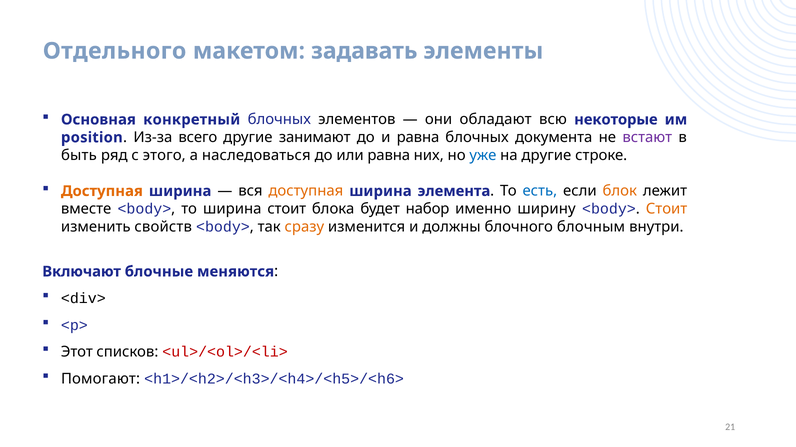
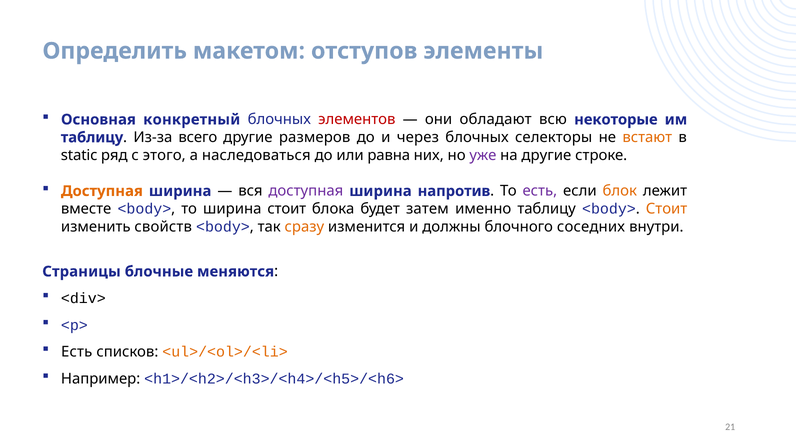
Отдельного: Отдельного -> Определить (115, 51)
задавать: задавать -> отступов (364, 51)
элементов colour: black -> red (357, 120)
position: position -> таблицу (92, 138)
занимают: занимают -> размеров (315, 138)
и равна: равна -> через (418, 138)
документа: документа -> селекторы (554, 138)
встают colour: purple -> orange (647, 138)
быть: быть -> static (79, 156)
уже colour: blue -> purple (483, 156)
доступная colour: orange -> purple (306, 191)
элемента: элемента -> напротив (454, 191)
есть colour: blue -> purple (540, 191)
набор: набор -> затем (427, 209)
именно ширину: ширину -> таблицу (547, 209)
блочным: блочным -> соседних (591, 227)
Включают: Включают -> Страницы (82, 272)
Этот: Этот -> Есть (77, 353)
<ul>/<ol>/<li> colour: red -> orange (225, 353)
Помогают: Помогают -> Например (101, 379)
